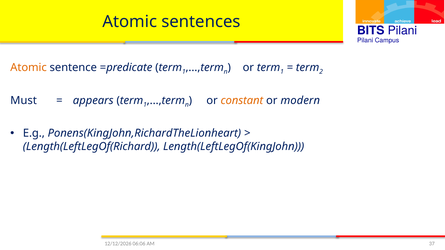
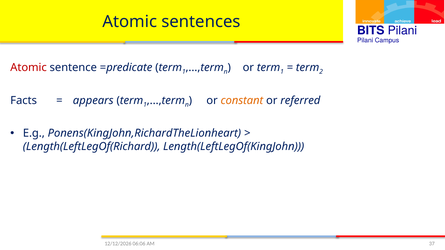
Atomic colour: orange -> red (29, 68)
Must: Must -> Facts (24, 101)
modern: modern -> referred (300, 101)
